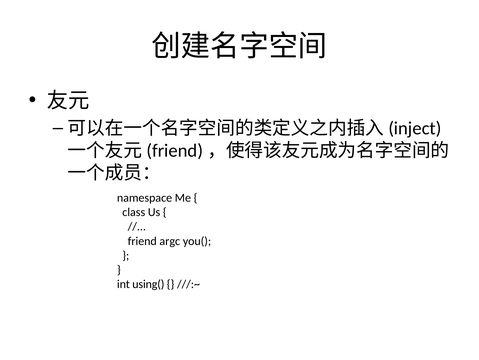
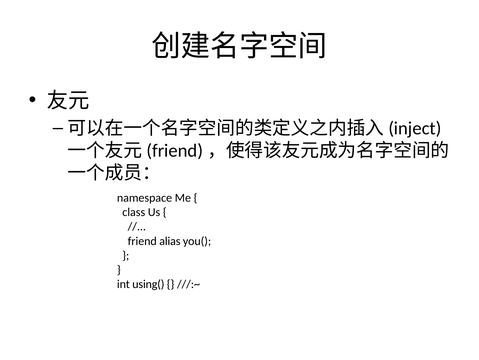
argc: argc -> alias (170, 241)
